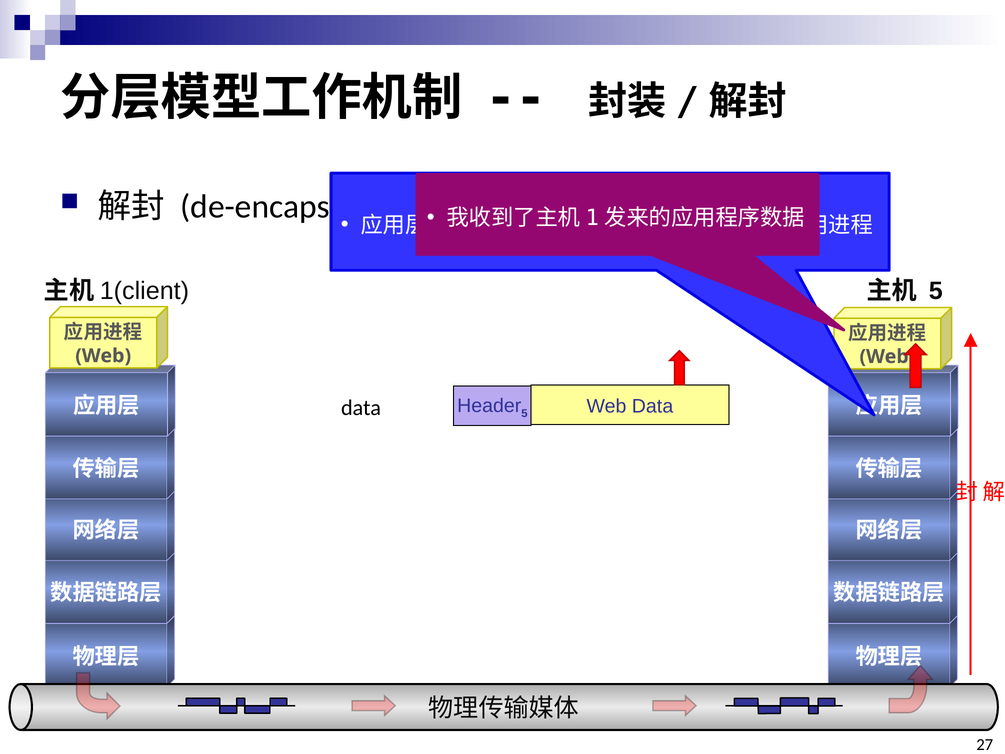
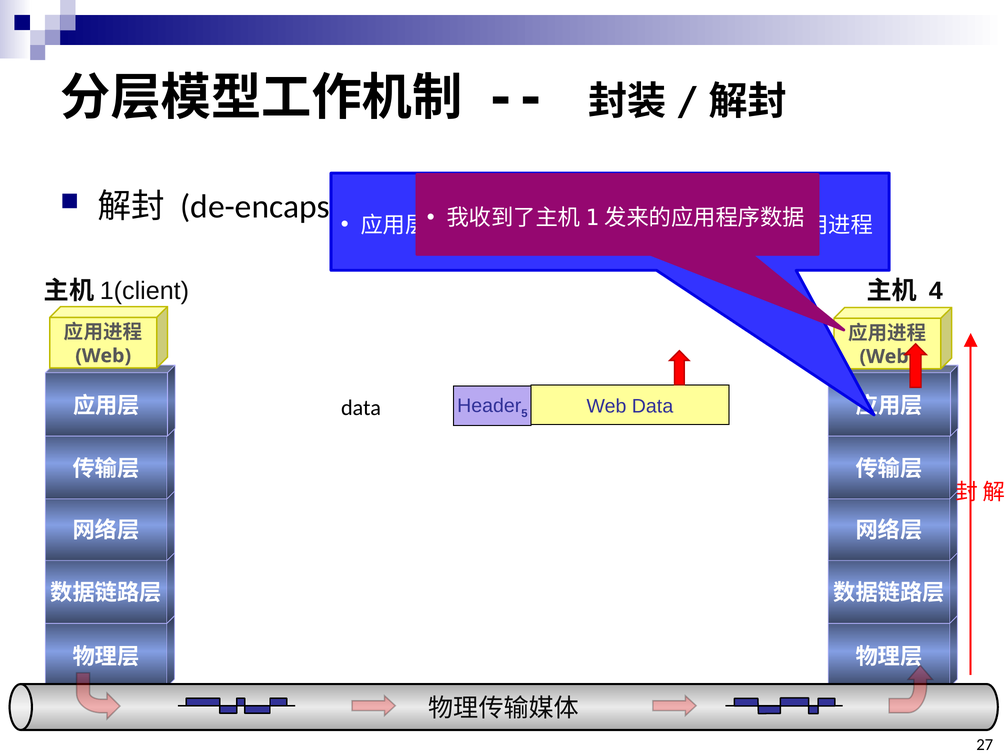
5: 5 -> 4 (936, 291)
